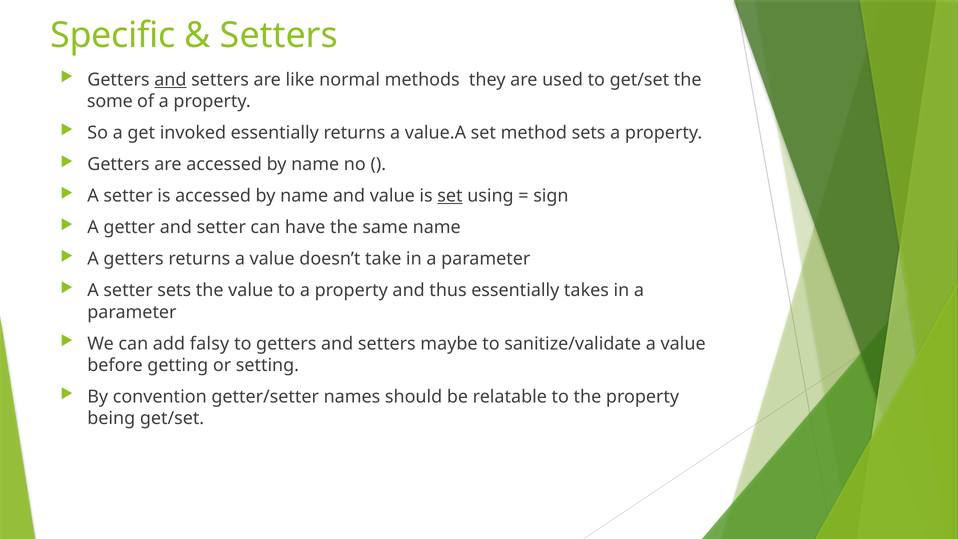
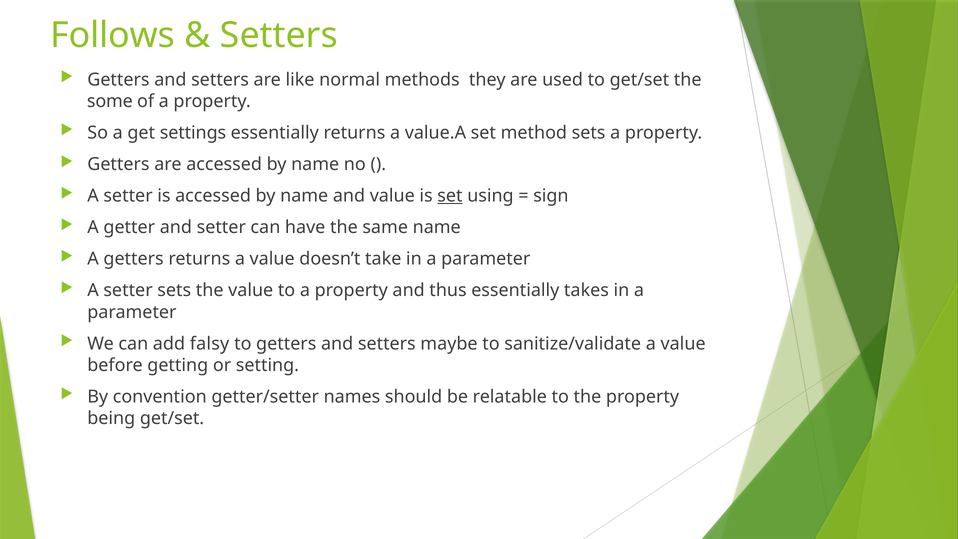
Specific: Specific -> Follows (113, 35)
and underline: present -> none (170, 80)
invoked: invoked -> settings (193, 133)
